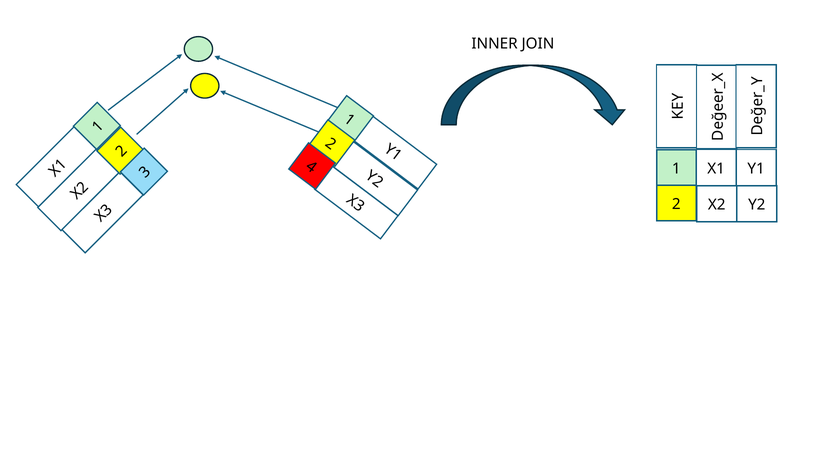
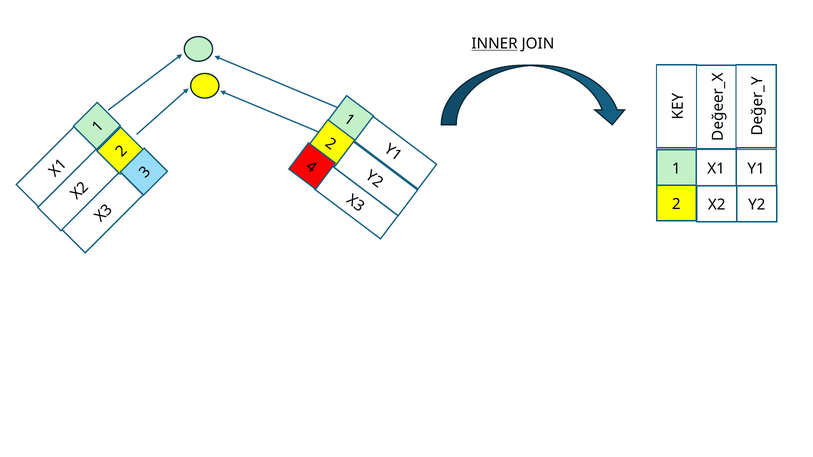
INNER underline: none -> present (495, 44)
